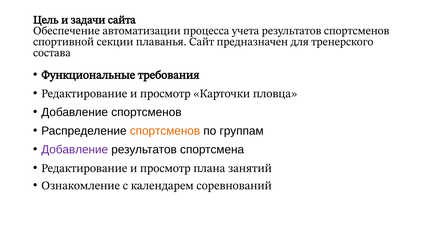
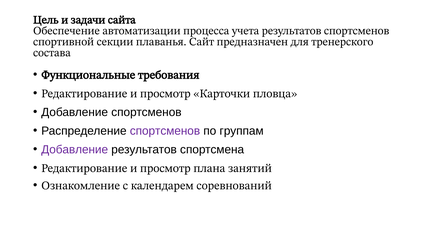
спортсменов colour: orange -> purple (165, 131)
